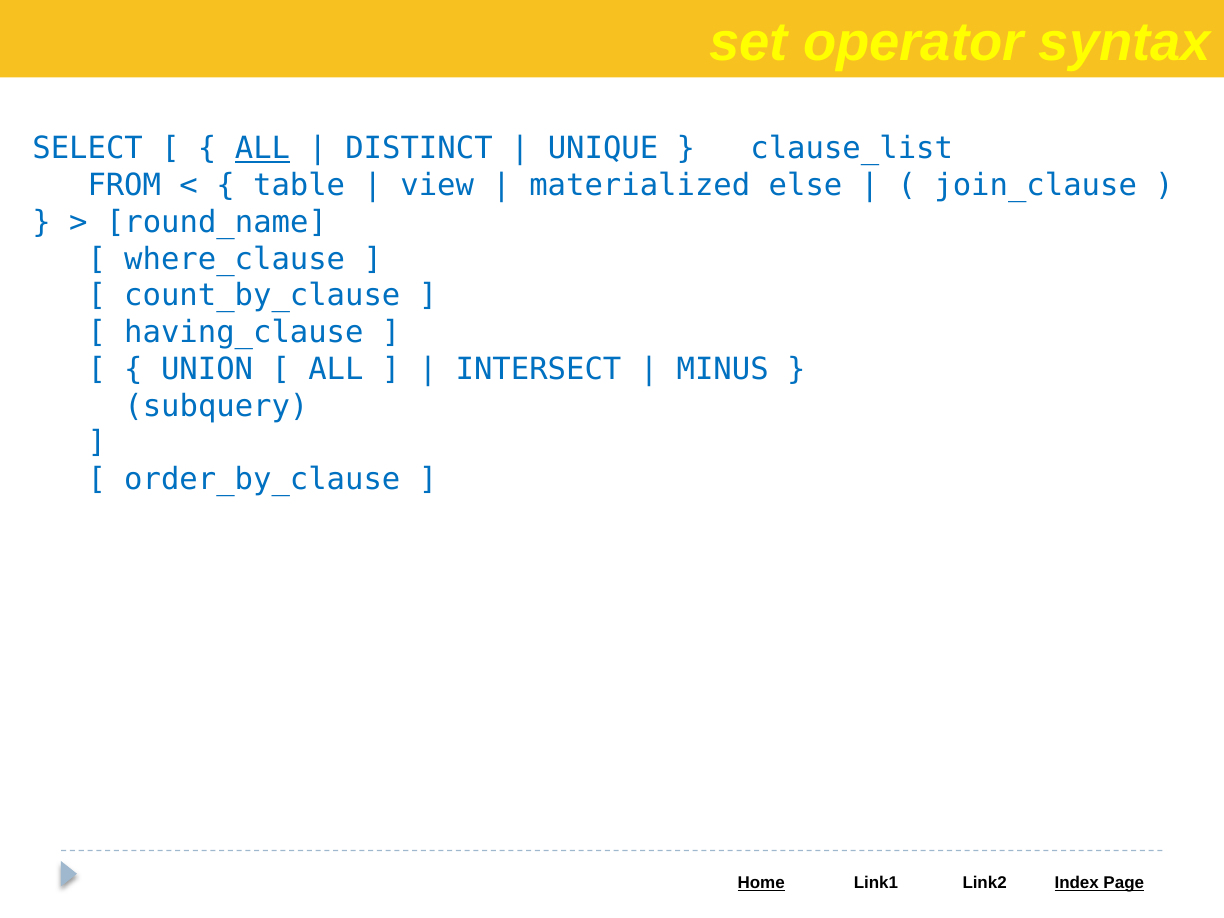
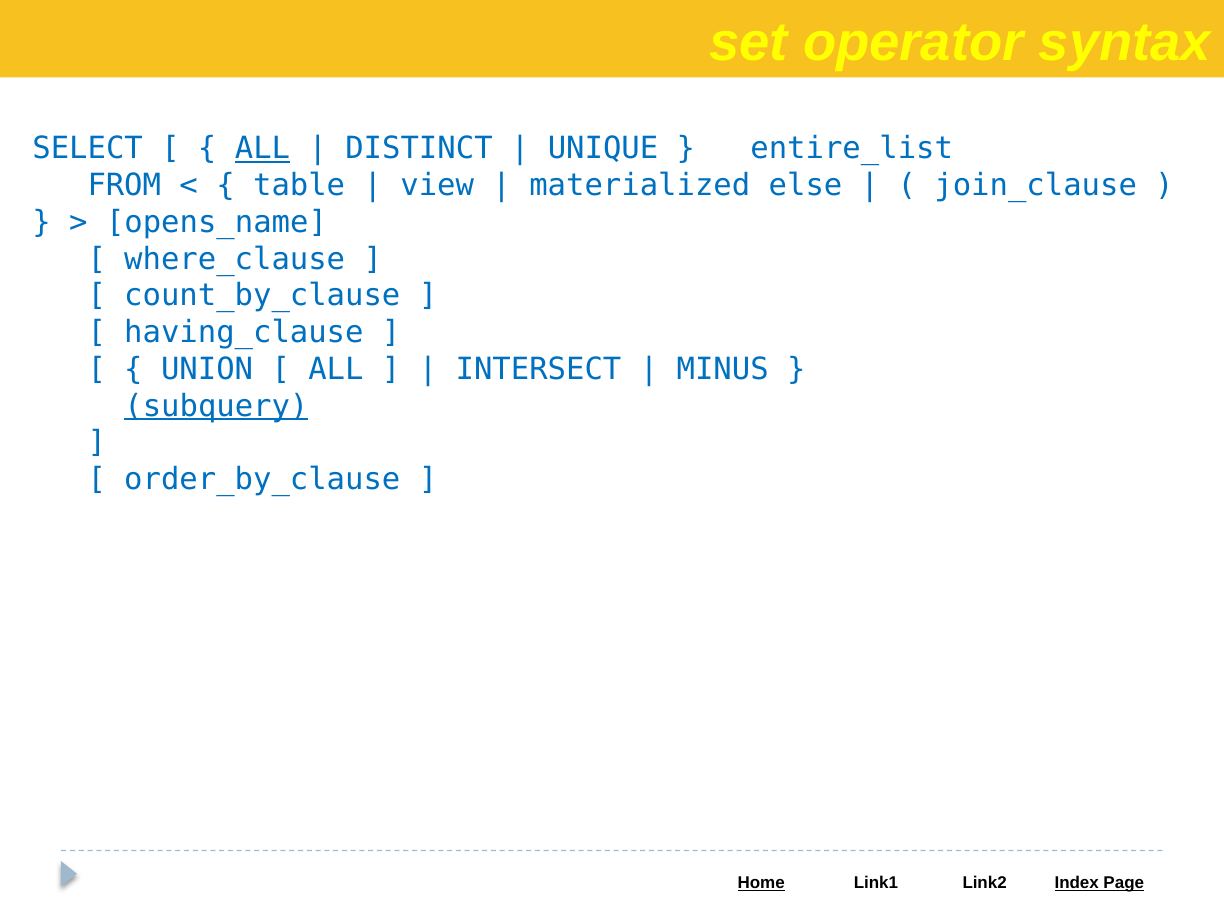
clause_list: clause_list -> entire_list (852, 149)
round_name: round_name -> opens_name (216, 222)
subquery underline: none -> present (216, 406)
